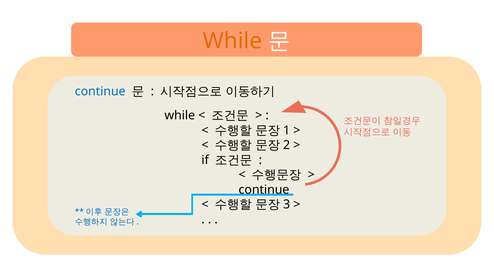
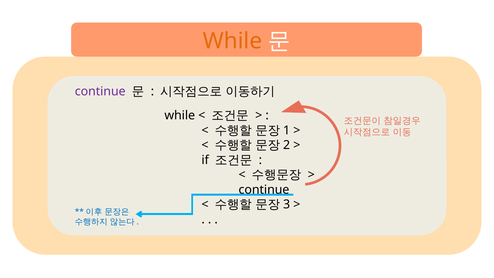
continue colour: blue -> purple (100, 91)
